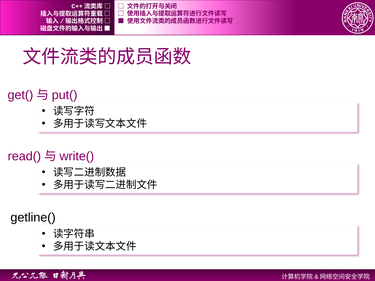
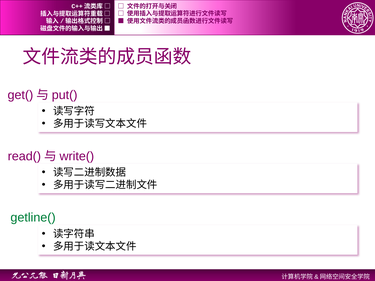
getline( colour: black -> green (33, 218)
